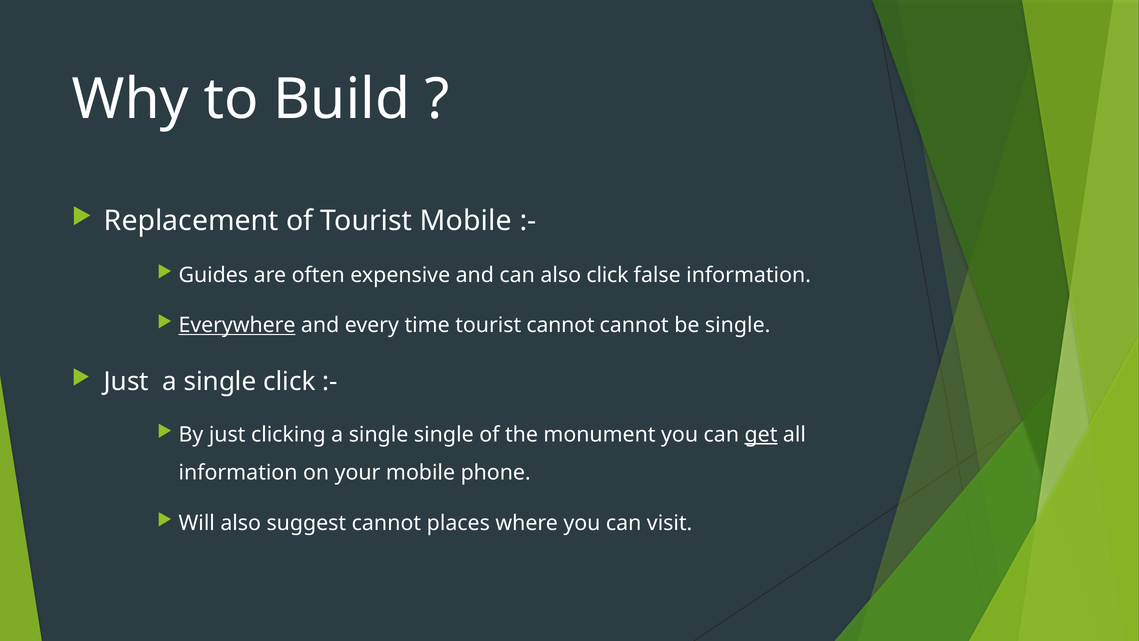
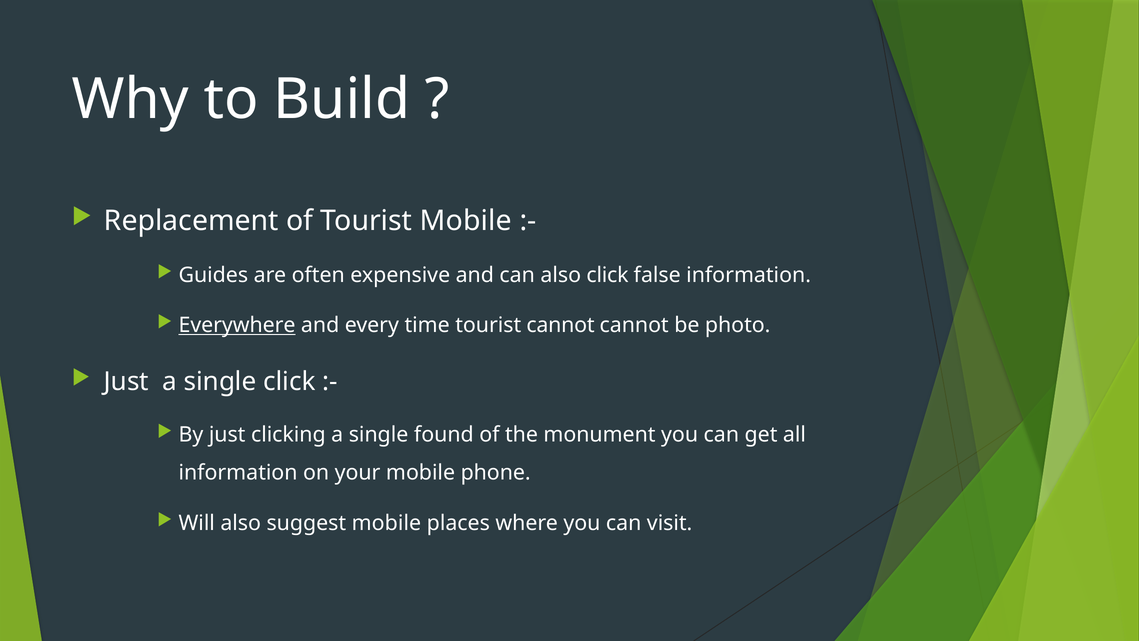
be single: single -> photo (738, 325)
single single: single -> found (444, 434)
get underline: present -> none (761, 434)
suggest cannot: cannot -> mobile (386, 523)
